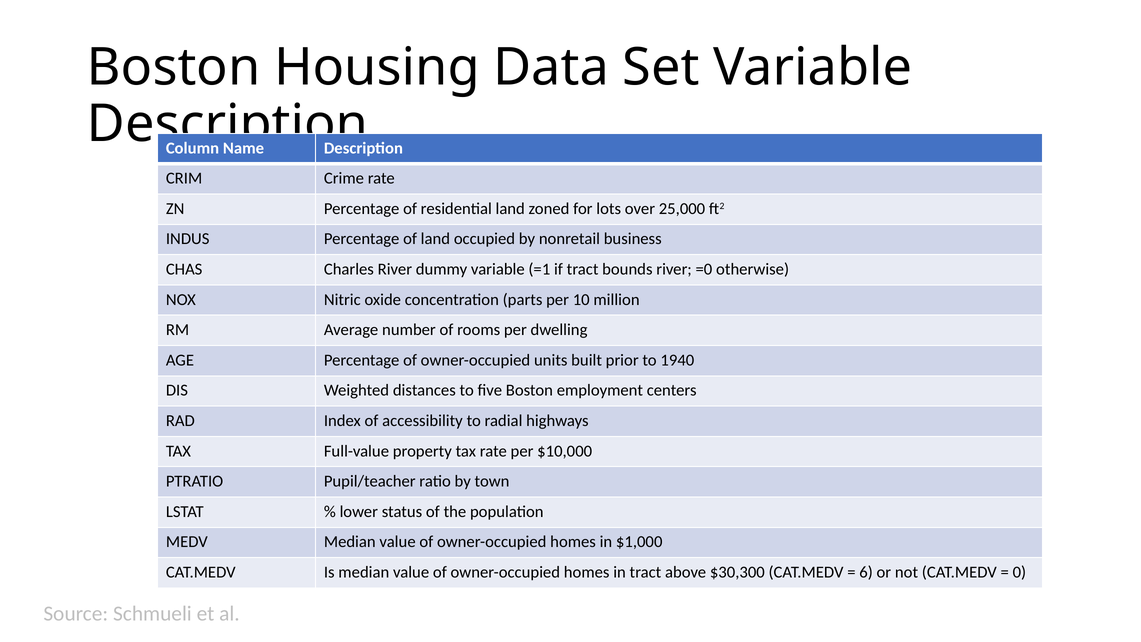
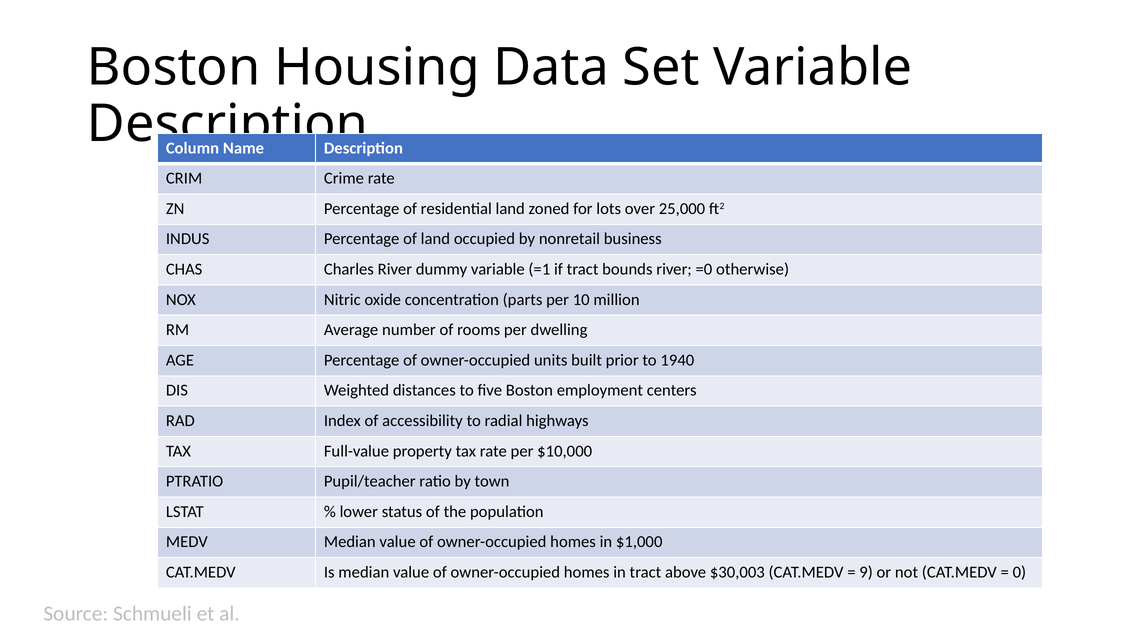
$30,300: $30,300 -> $30,003 (737, 572)
6: 6 -> 9 (866, 572)
